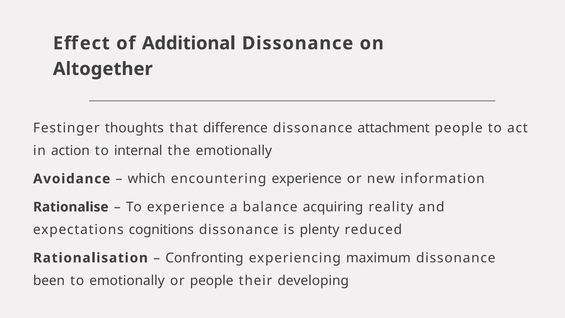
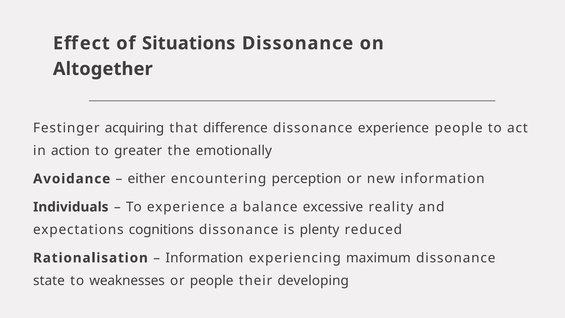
Additional: Additional -> Situations (189, 43)
thoughts: thoughts -> acquiring (134, 128)
dissonance attachment: attachment -> experience (393, 128)
internal: internal -> greater (138, 151)
which: which -> either (147, 179)
encountering experience: experience -> perception (307, 179)
Rationalise: Rationalise -> Individuals (71, 207)
acquiring: acquiring -> excessive (333, 207)
Confronting: Confronting -> Information (204, 258)
been: been -> state (49, 281)
to emotionally: emotionally -> weaknesses (127, 281)
